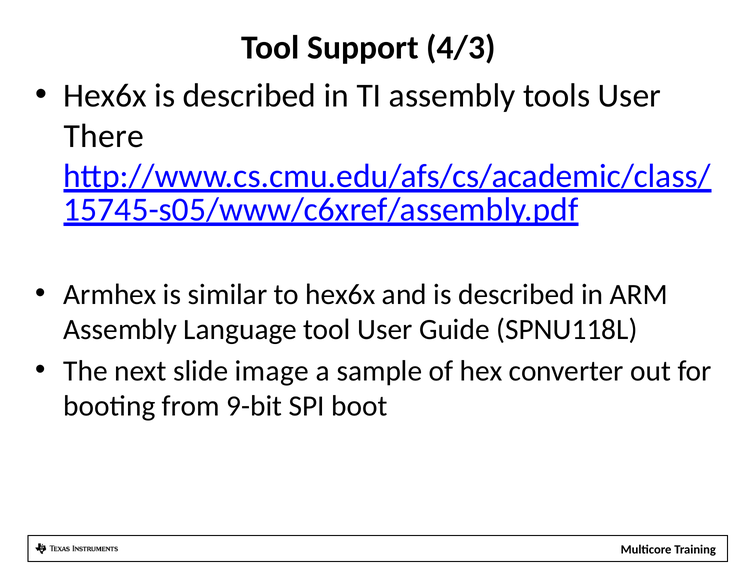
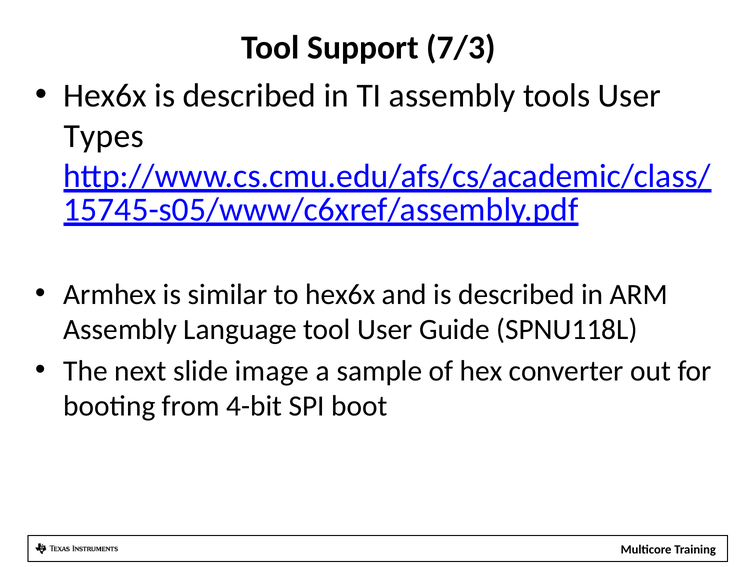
4/3: 4/3 -> 7/3 (461, 48)
There: There -> Types (104, 136)
9-bit: 9-bit -> 4-bit (254, 406)
